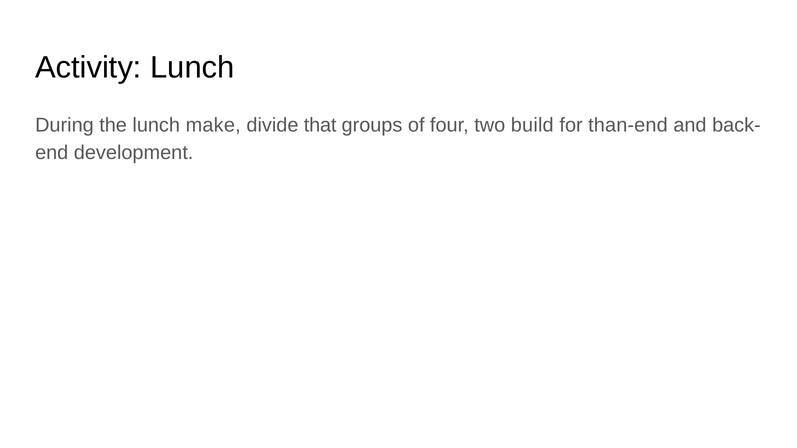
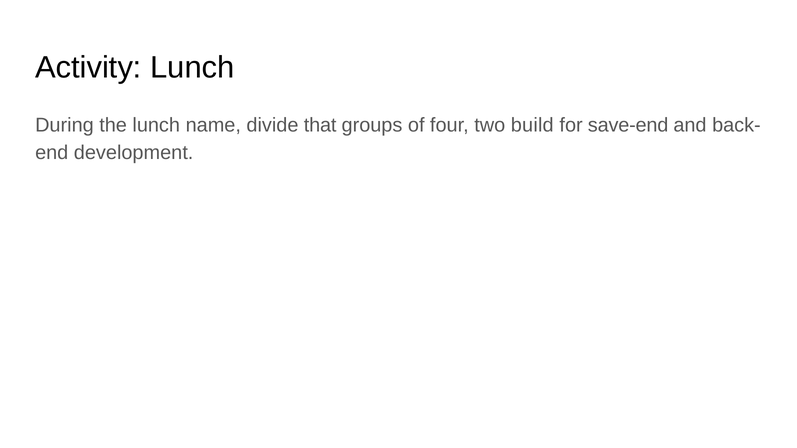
make: make -> name (213, 125)
than-end: than-end -> save-end (628, 125)
